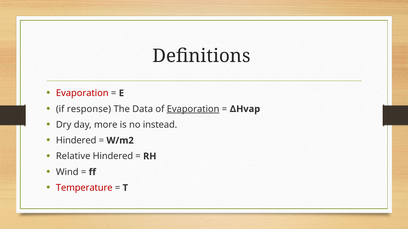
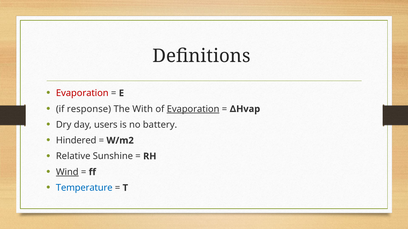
Data: Data -> With (143, 109)
more: more -> users (106, 125)
instead: instead -> battery (160, 125)
Relative Hindered: Hindered -> Sunshine (113, 157)
Wind underline: none -> present (67, 172)
Temperature colour: red -> blue (84, 188)
